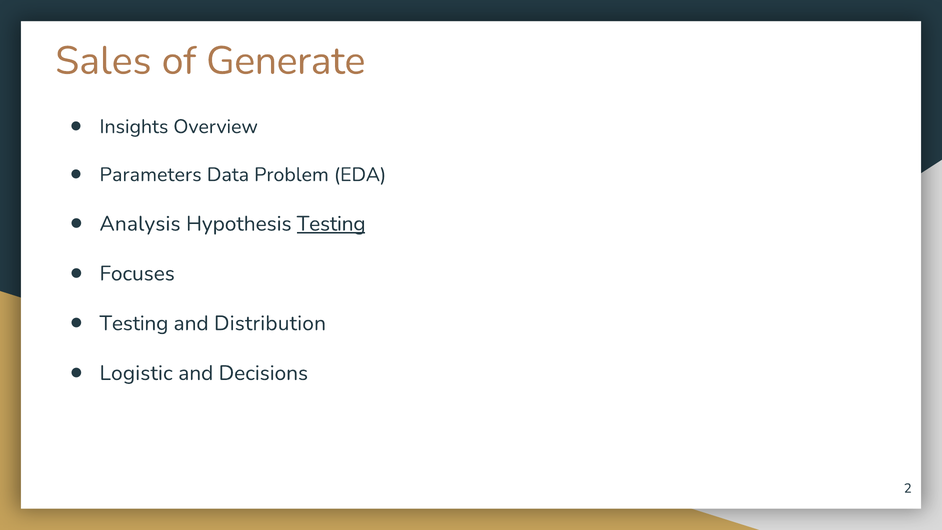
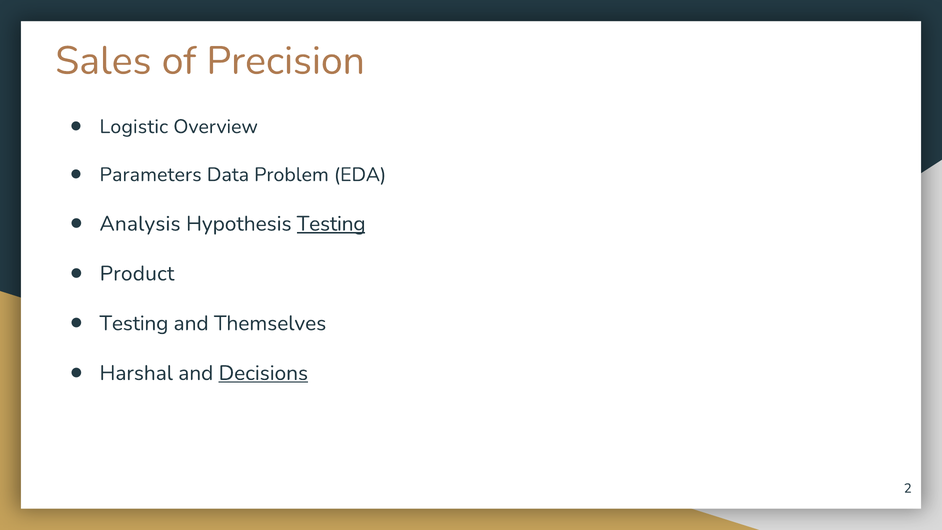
Generate: Generate -> Precision (286, 61)
Insights: Insights -> Logistic (134, 127)
Focuses: Focuses -> Product (137, 273)
Distribution: Distribution -> Themselves (270, 323)
Logistic: Logistic -> Harshal (136, 373)
Decisions underline: none -> present (263, 373)
